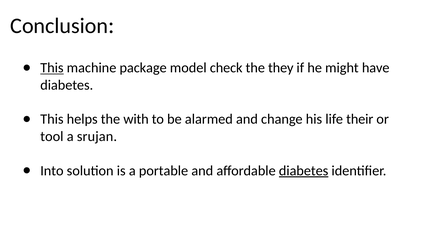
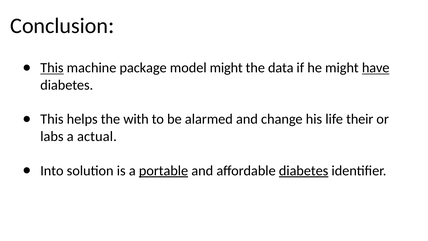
model check: check -> might (226, 68)
they: they -> data (281, 68)
have underline: none -> present (376, 68)
tool: tool -> labs (52, 136)
srujan: srujan -> actual (97, 136)
portable underline: none -> present (164, 171)
